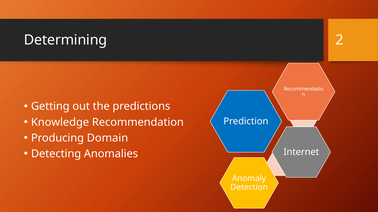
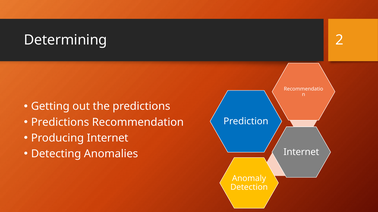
Knowledge: Knowledge -> Predictions (60, 123)
Producing Domain: Domain -> Internet (108, 138)
